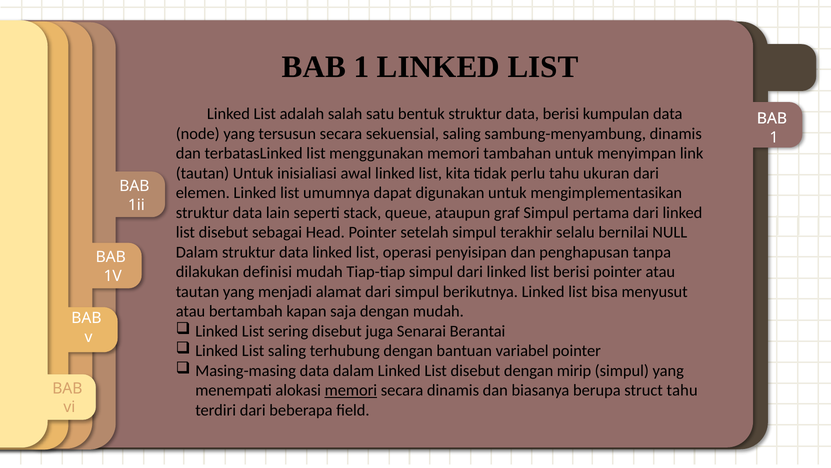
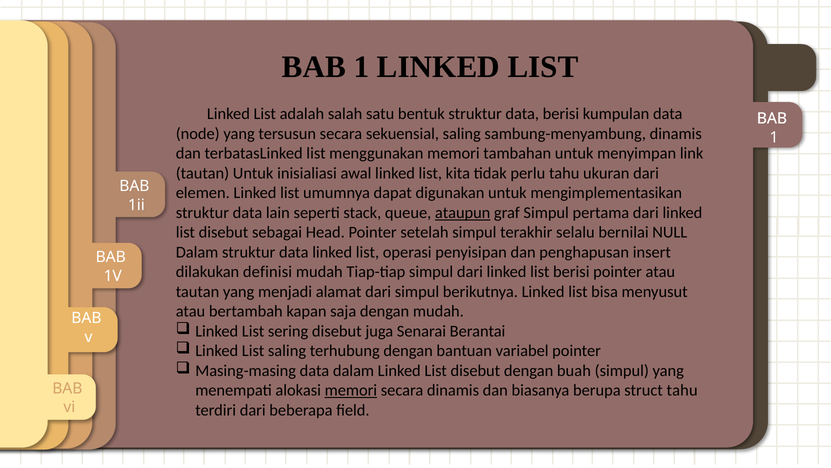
ataupun underline: none -> present (463, 213)
tanpa: tanpa -> insert (652, 252)
mirip: mirip -> buah (574, 370)
